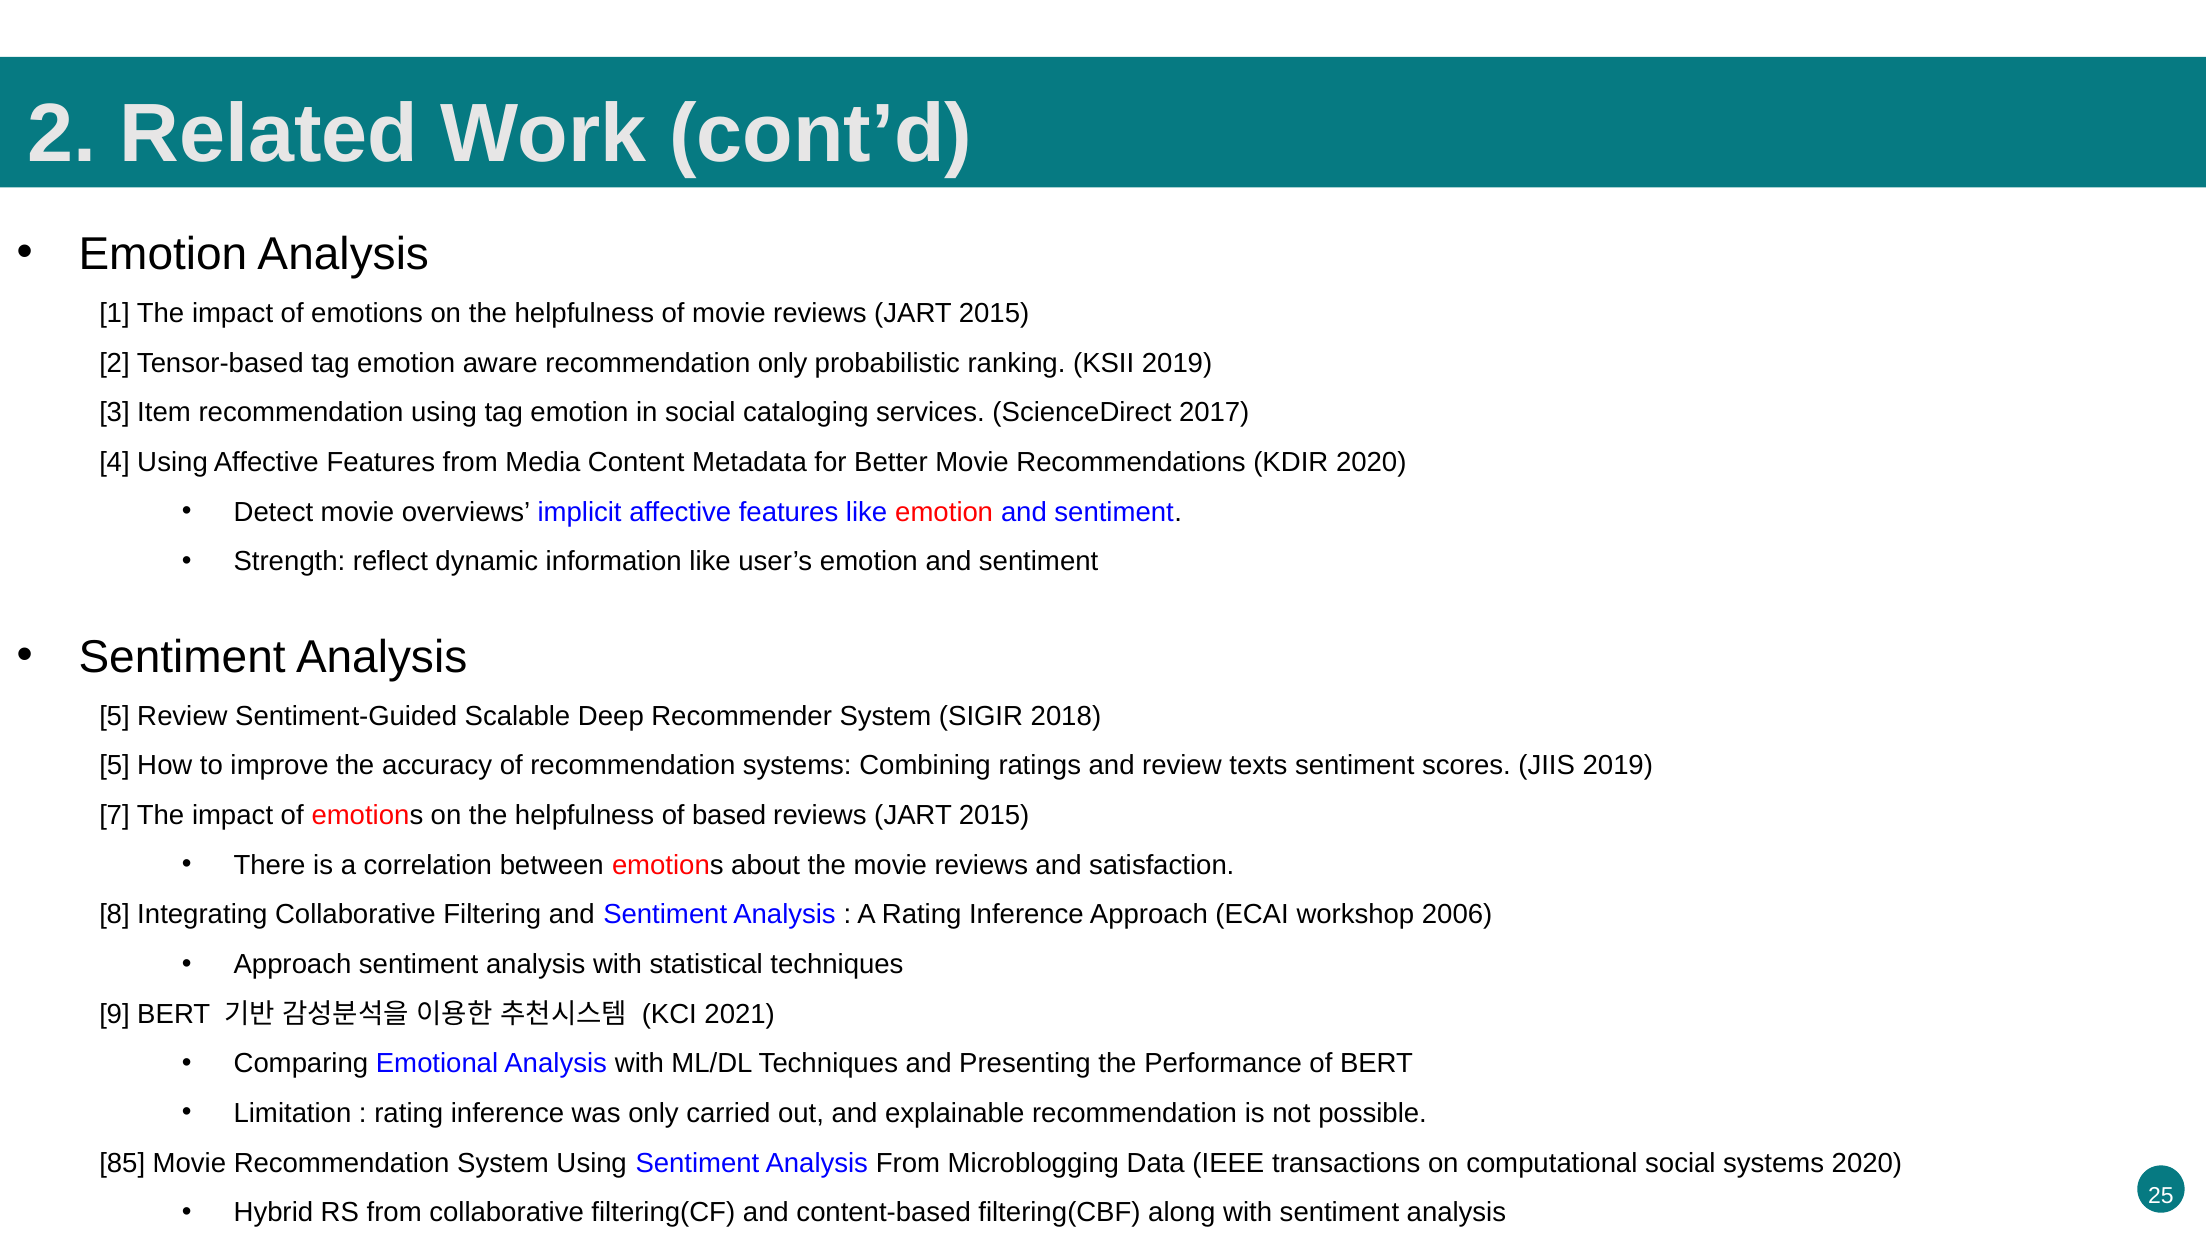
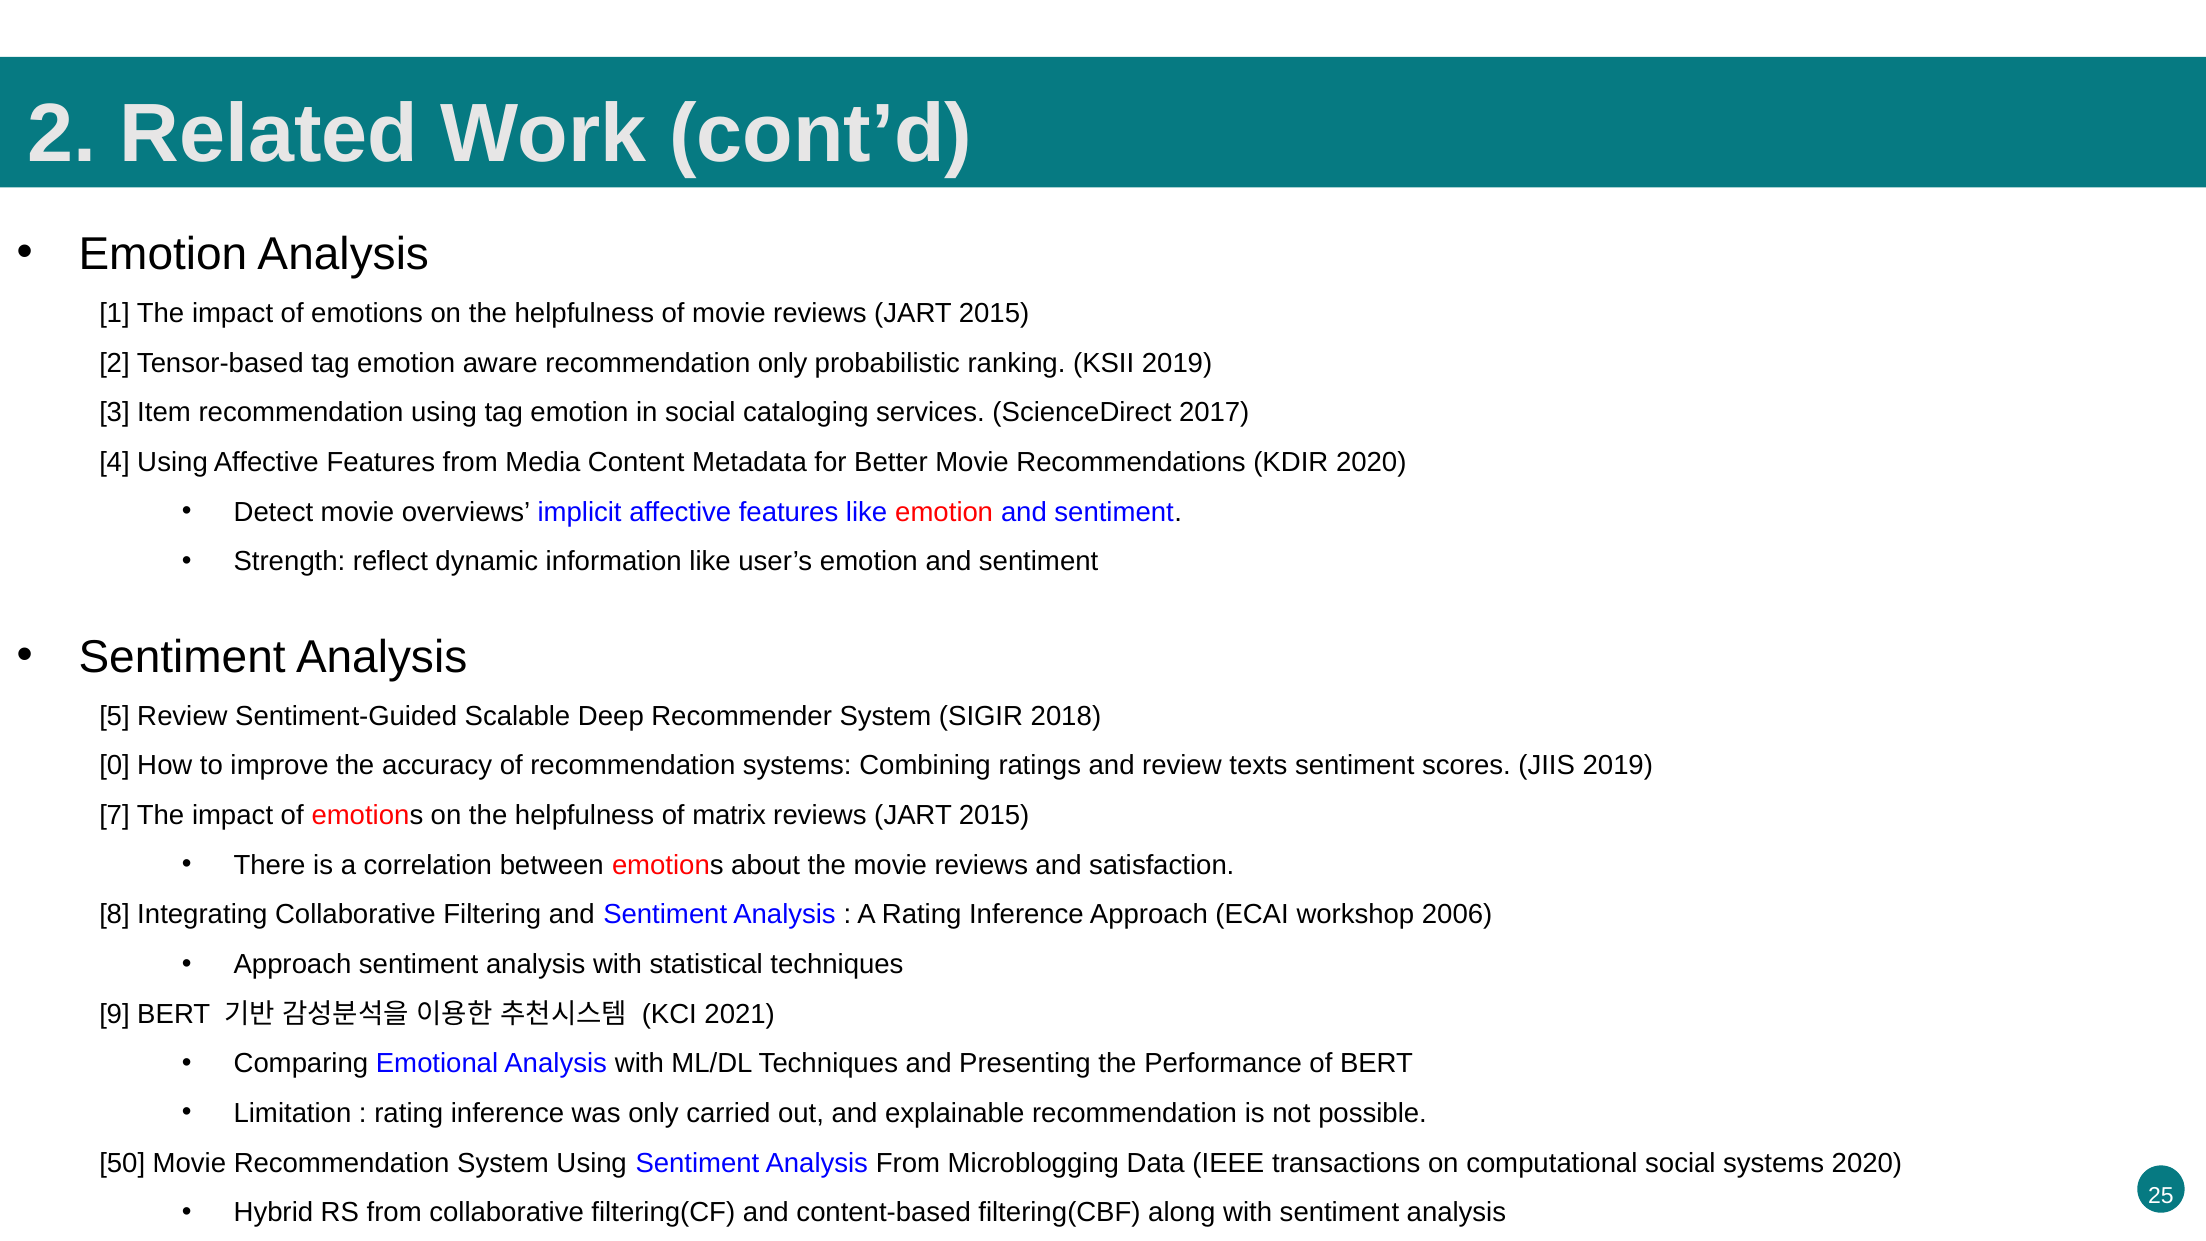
5: 5 -> 0 (115, 766)
based: based -> matrix (729, 815)
85: 85 -> 50 (122, 1163)
